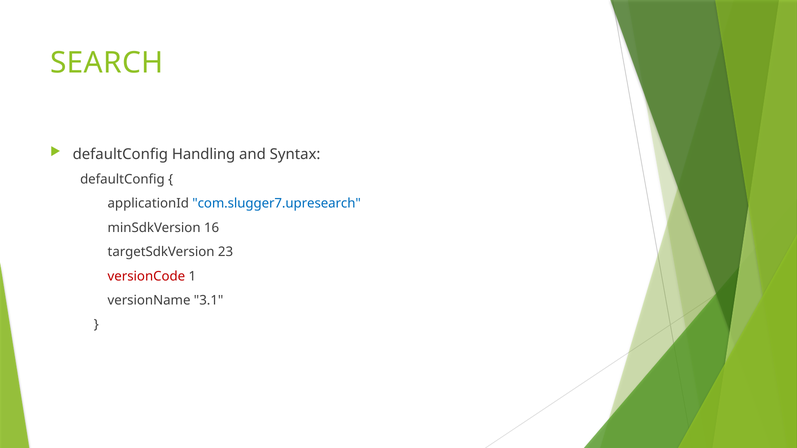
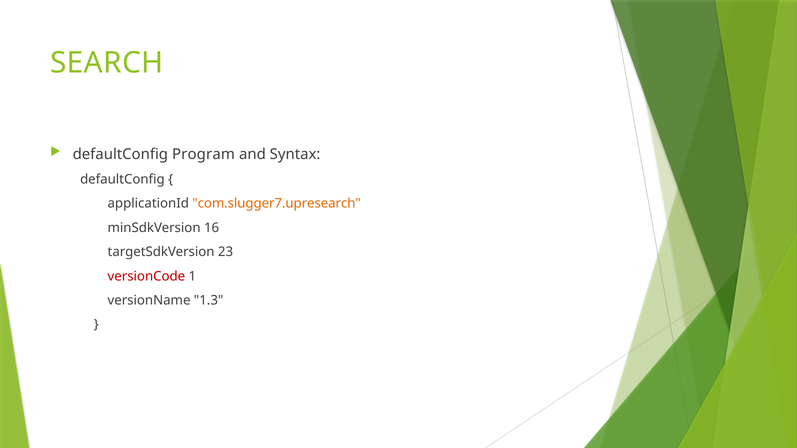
Handling: Handling -> Program (203, 154)
com.slugger7.upresearch colour: blue -> orange (277, 204)
3.1: 3.1 -> 1.3 (209, 301)
